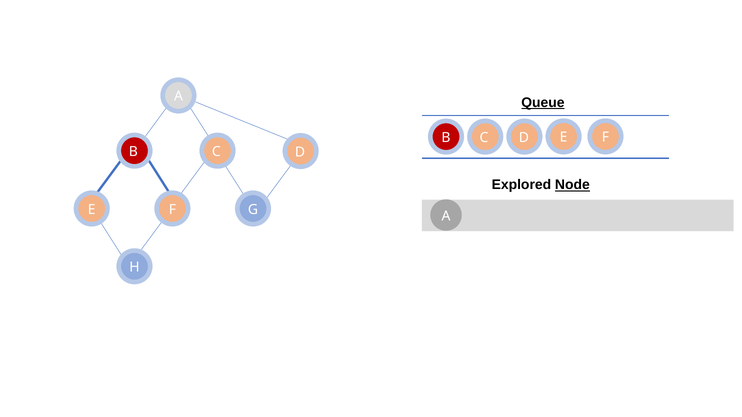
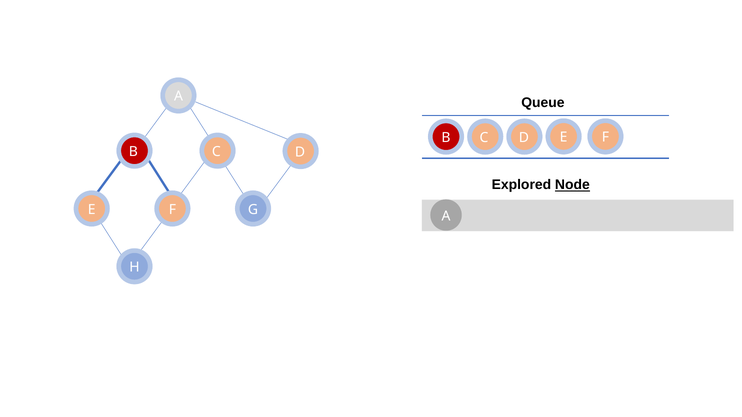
Queue underline: present -> none (543, 103)
